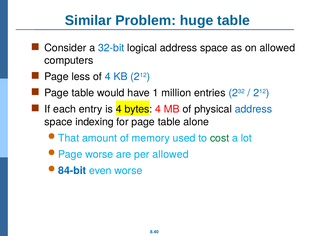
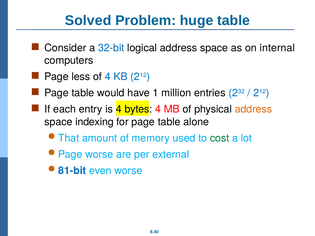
Similar: Similar -> Solved (88, 20)
on allowed: allowed -> internal (277, 48)
address colour: blue -> orange (253, 109)
per allowed: allowed -> external (171, 154)
84-bit: 84-bit -> 81-bit (72, 171)
